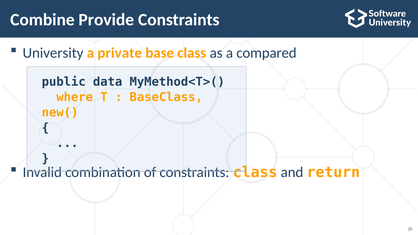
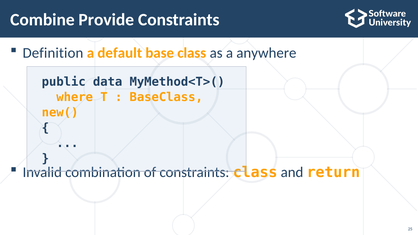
University: University -> Definition (53, 53)
private: private -> default (120, 53)
compared: compared -> anywhere (266, 53)
